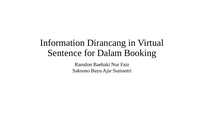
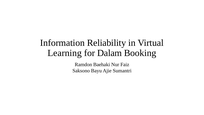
Dirancang: Dirancang -> Reliability (107, 43)
Sentence: Sentence -> Learning (65, 53)
